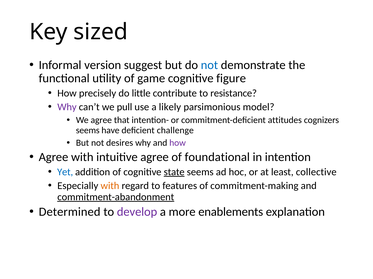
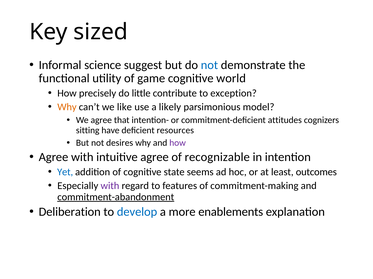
version: version -> science (103, 65)
figure: figure -> world (231, 79)
resistance: resistance -> exception (234, 94)
Why colour: purple -> orange (67, 107)
pull: pull -> like (124, 107)
seems: seems -> sitting (88, 131)
challenge: challenge -> resources (175, 131)
foundational: foundational -> recognizable (217, 158)
state underline: present -> none (174, 172)
collective: collective -> outcomes (316, 172)
with colour: orange -> purple (110, 186)
Determined: Determined -> Deliberation (70, 212)
develop colour: purple -> blue (137, 212)
